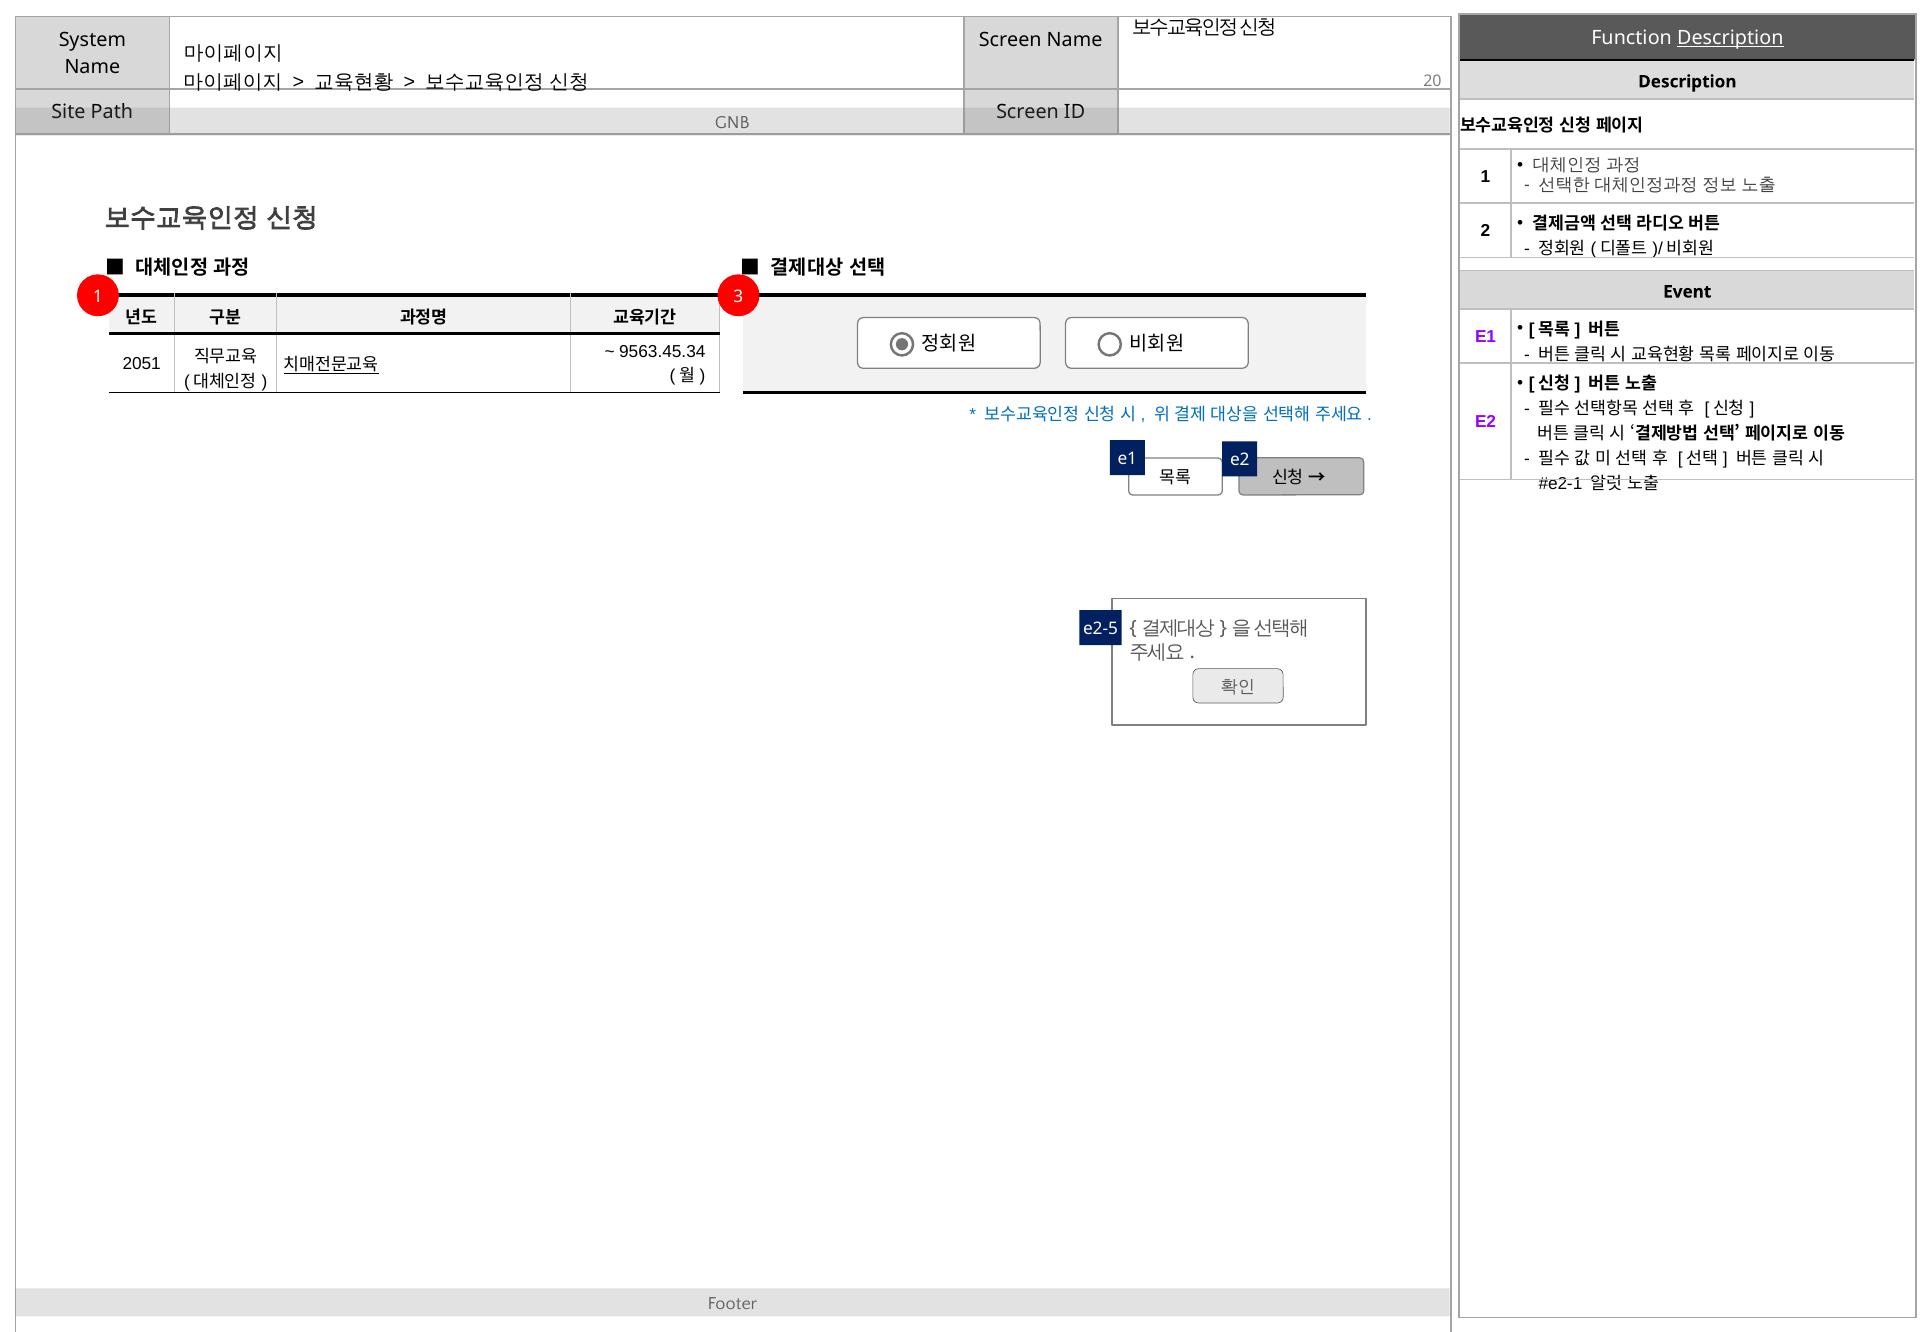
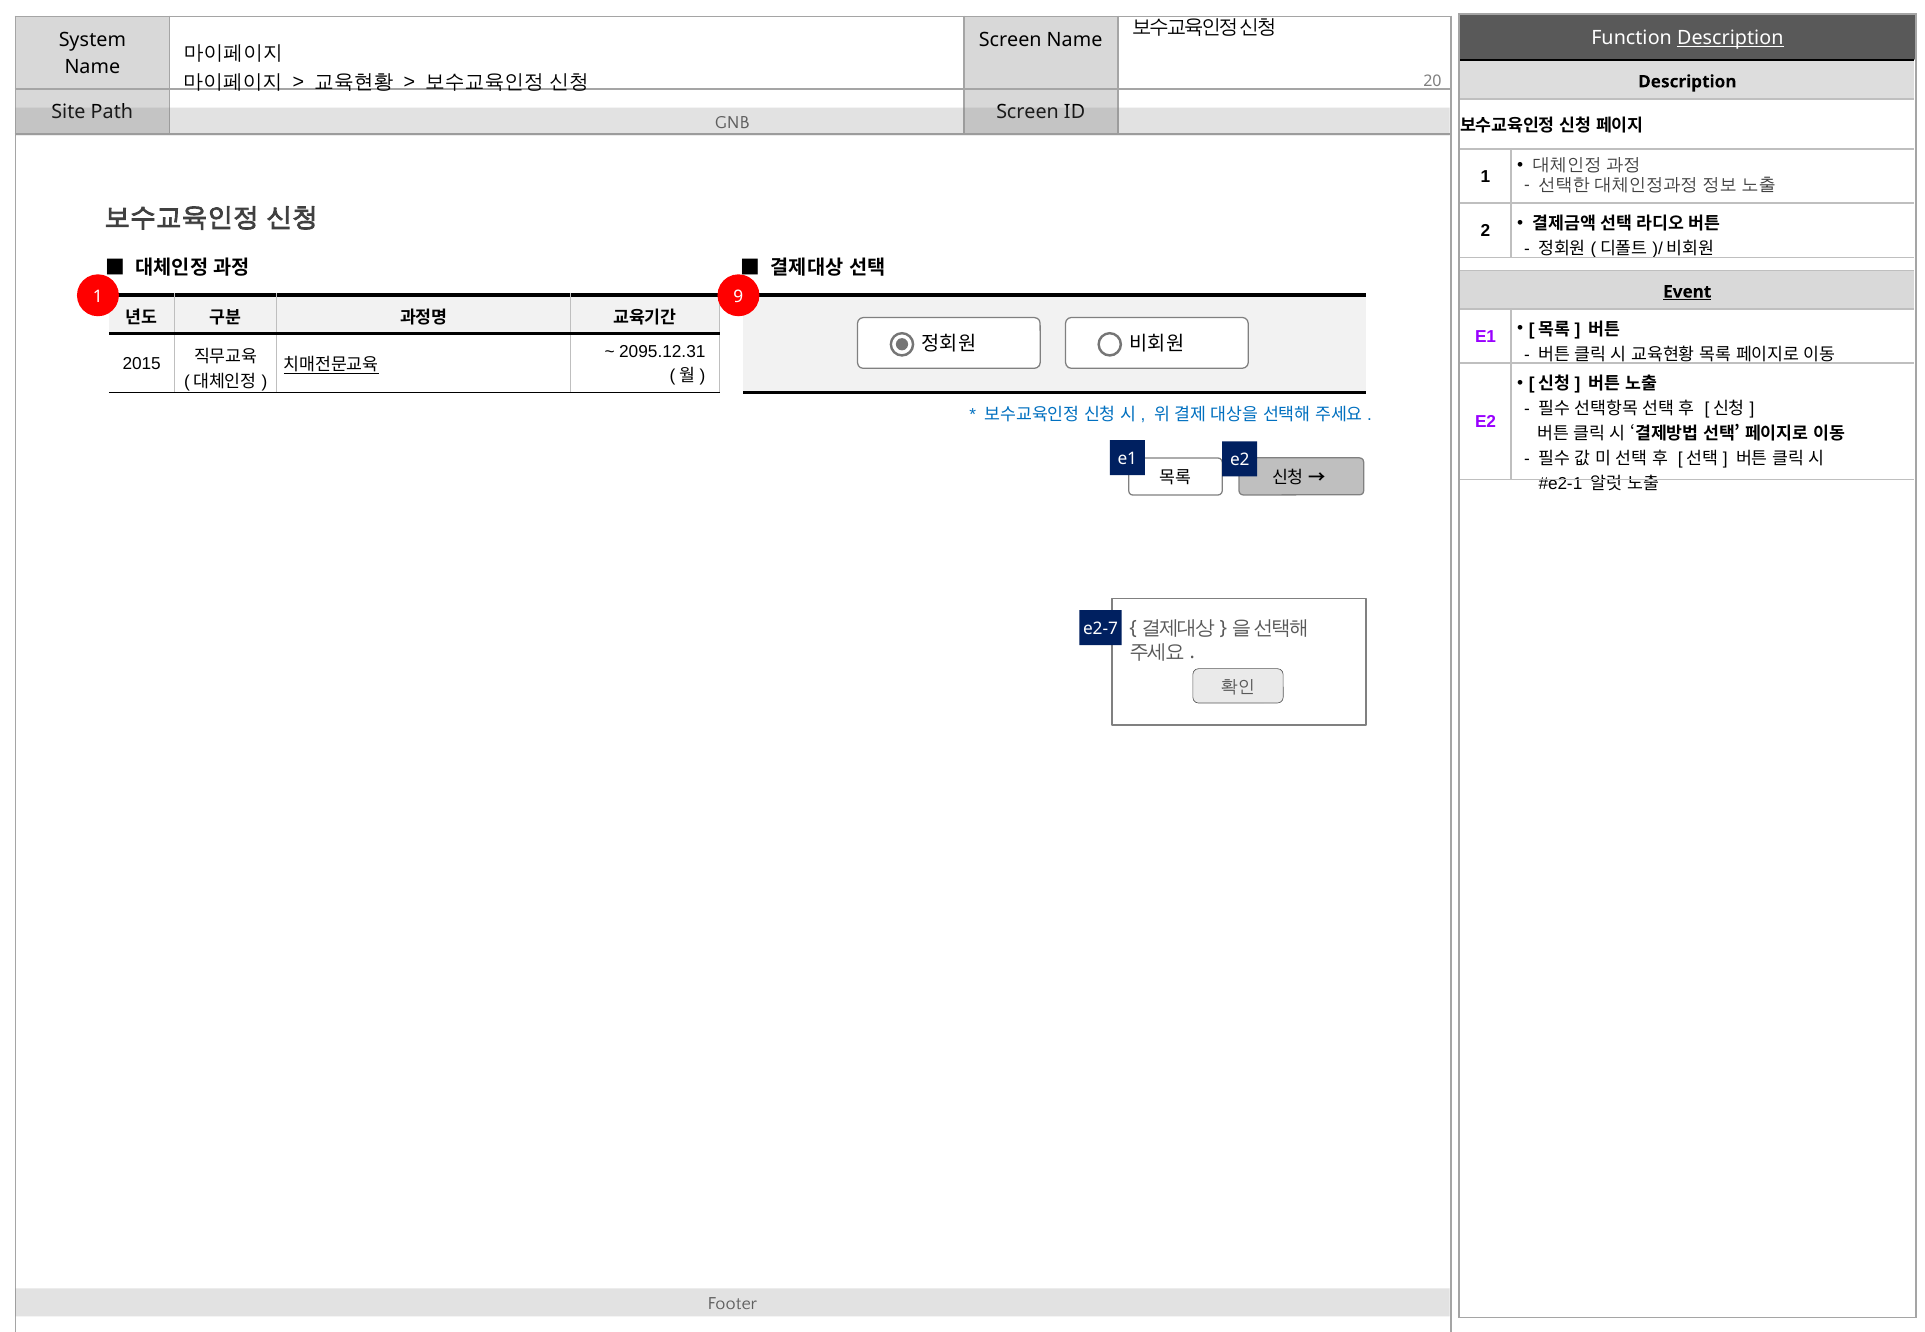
Event underline: none -> present (1687, 292)
3: 3 -> 9 (738, 297)
9563.45.34: 9563.45.34 -> 2095.12.31 (662, 352)
2051: 2051 -> 2015 (142, 364)
e2-5: e2-5 -> e2-7 (1101, 629)
